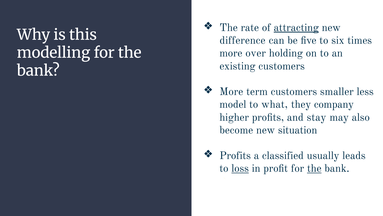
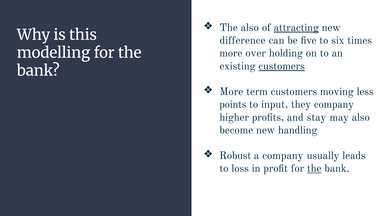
The rate: rate -> also (250, 28)
customers underline: none -> present (282, 66)
smaller: smaller -> moving (337, 91)
model: model -> points (233, 104)
what: what -> input (275, 104)
situation: situation -> handling (298, 130)
Profits: Profits -> Robust (235, 155)
a classified: classified -> company (283, 155)
loss underline: present -> none (240, 168)
